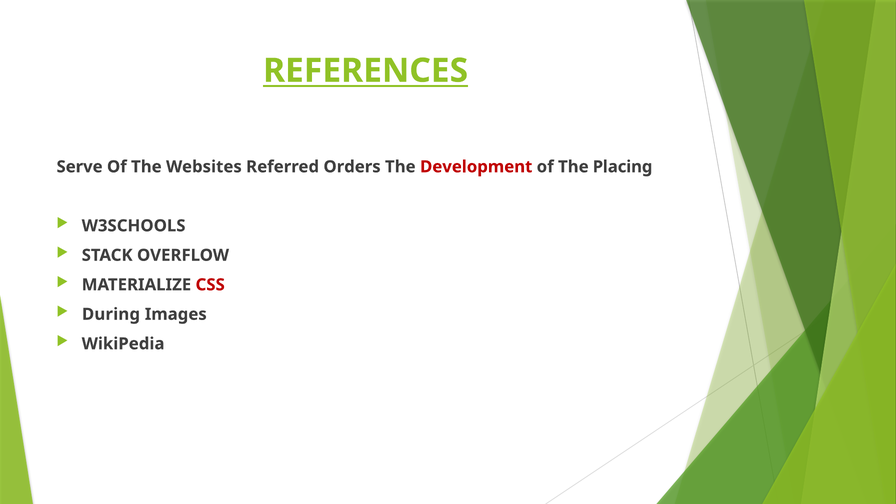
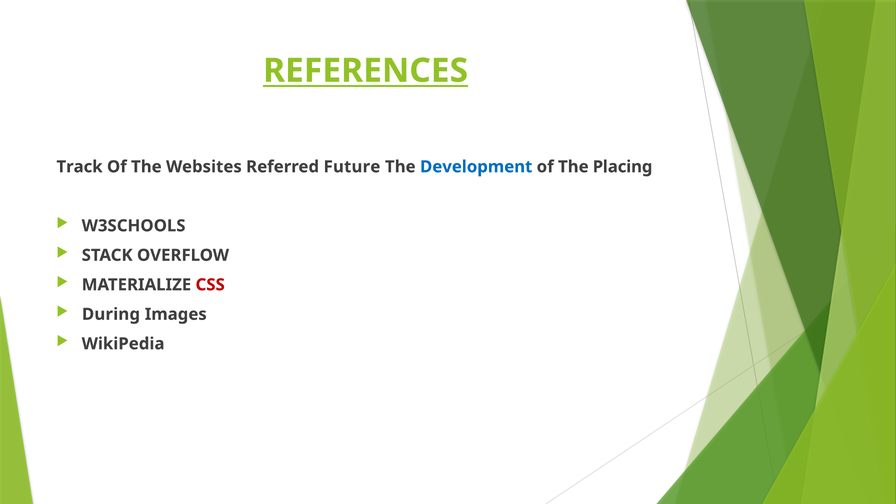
Serve: Serve -> Track (80, 167)
Orders: Orders -> Future (352, 167)
Development colour: red -> blue (476, 167)
